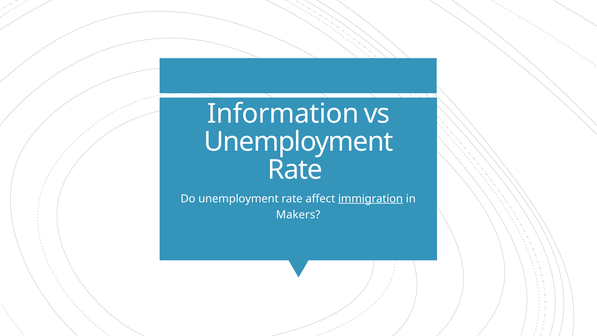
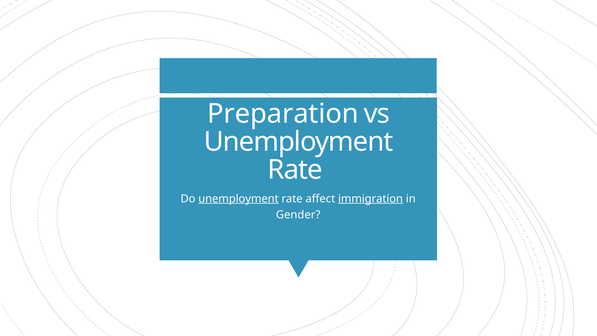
Information: Information -> Preparation (283, 114)
unemployment underline: none -> present (239, 199)
Makers: Makers -> Gender (298, 215)
